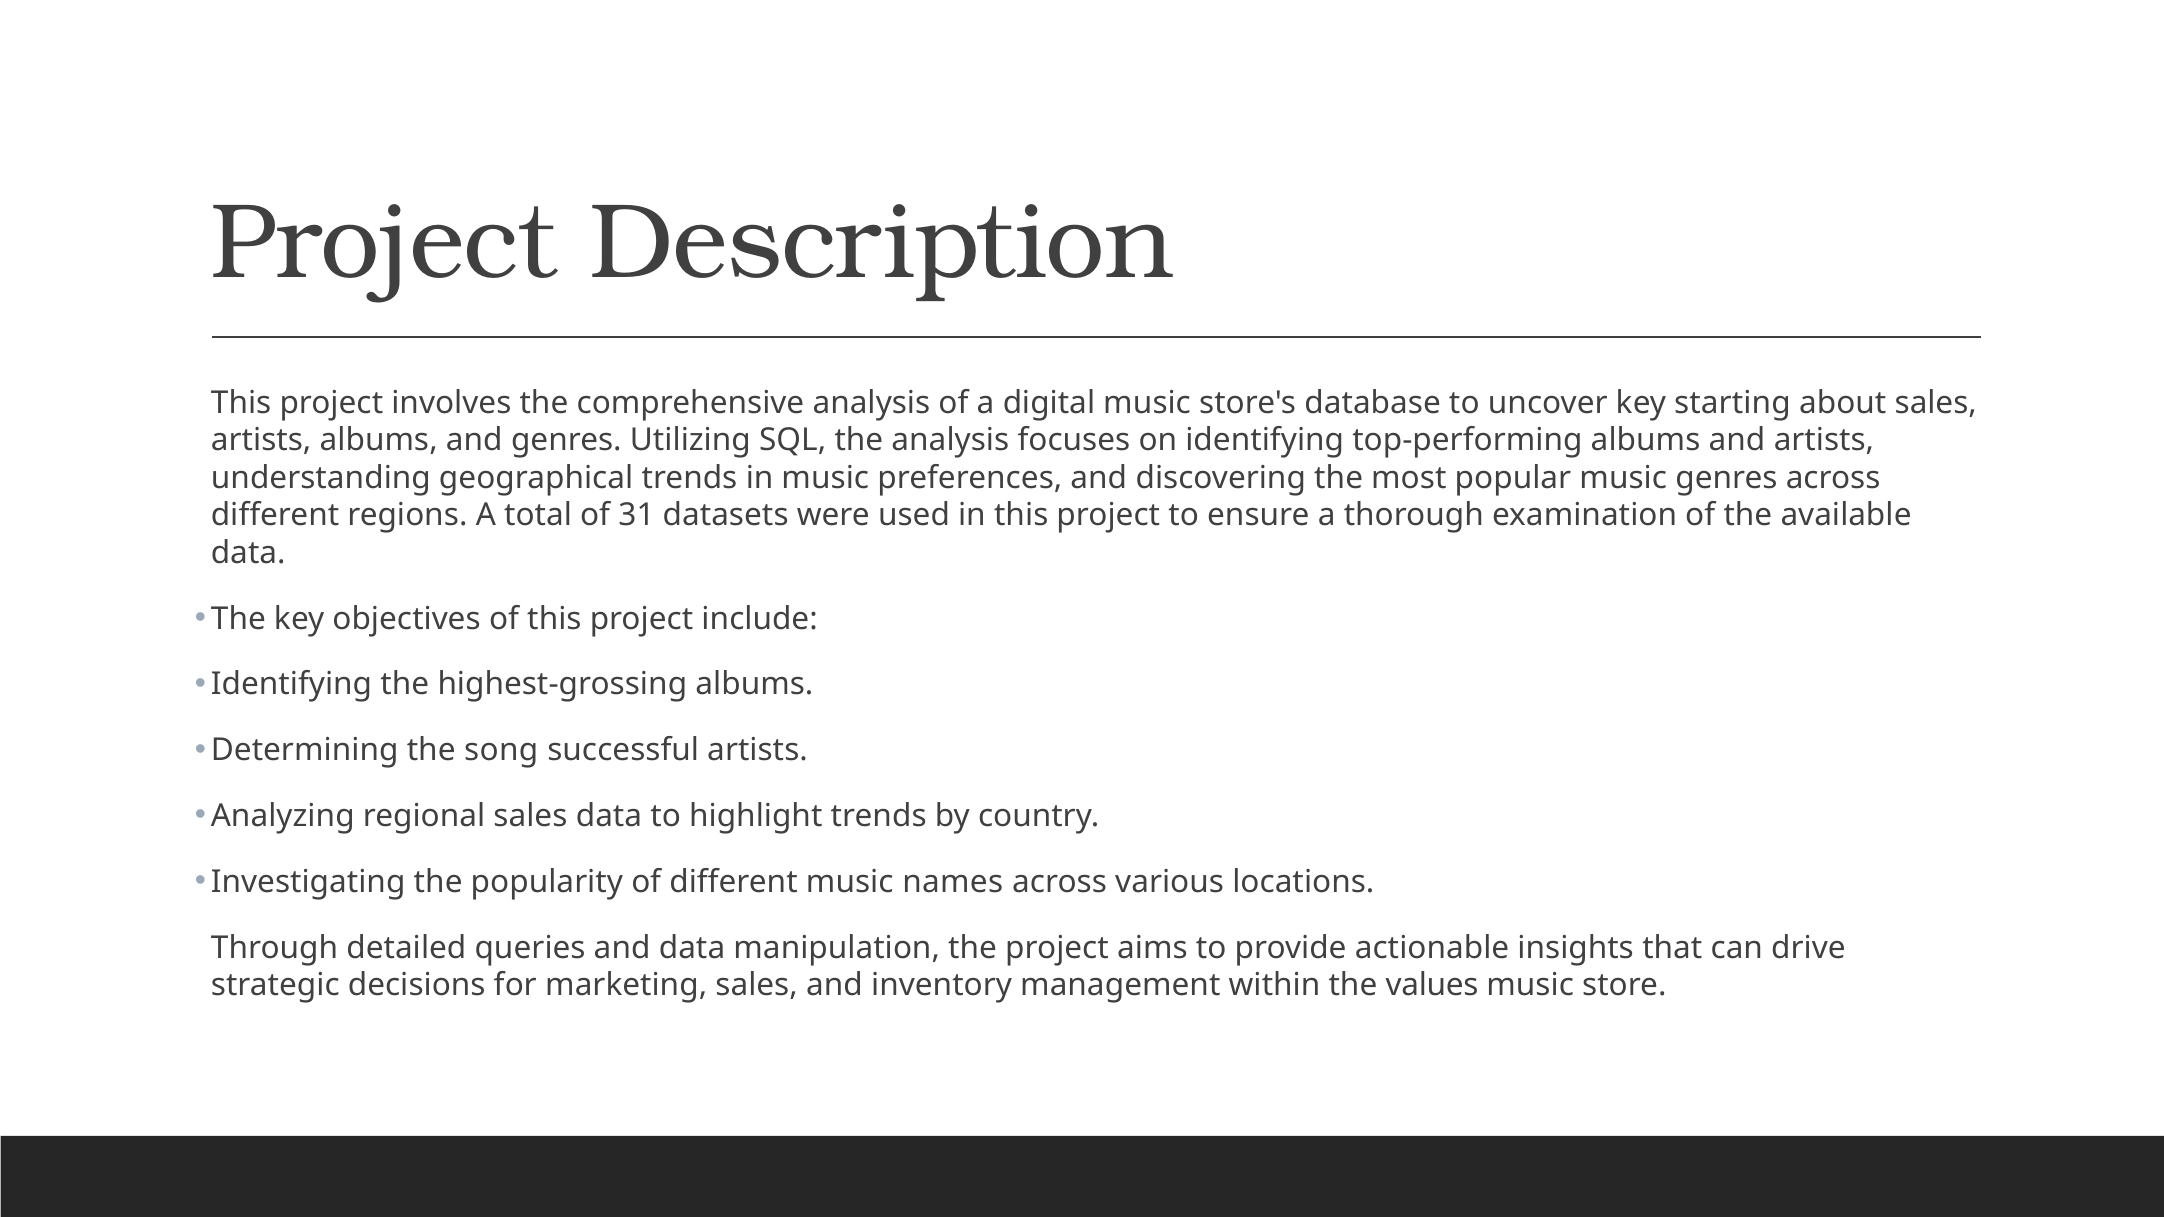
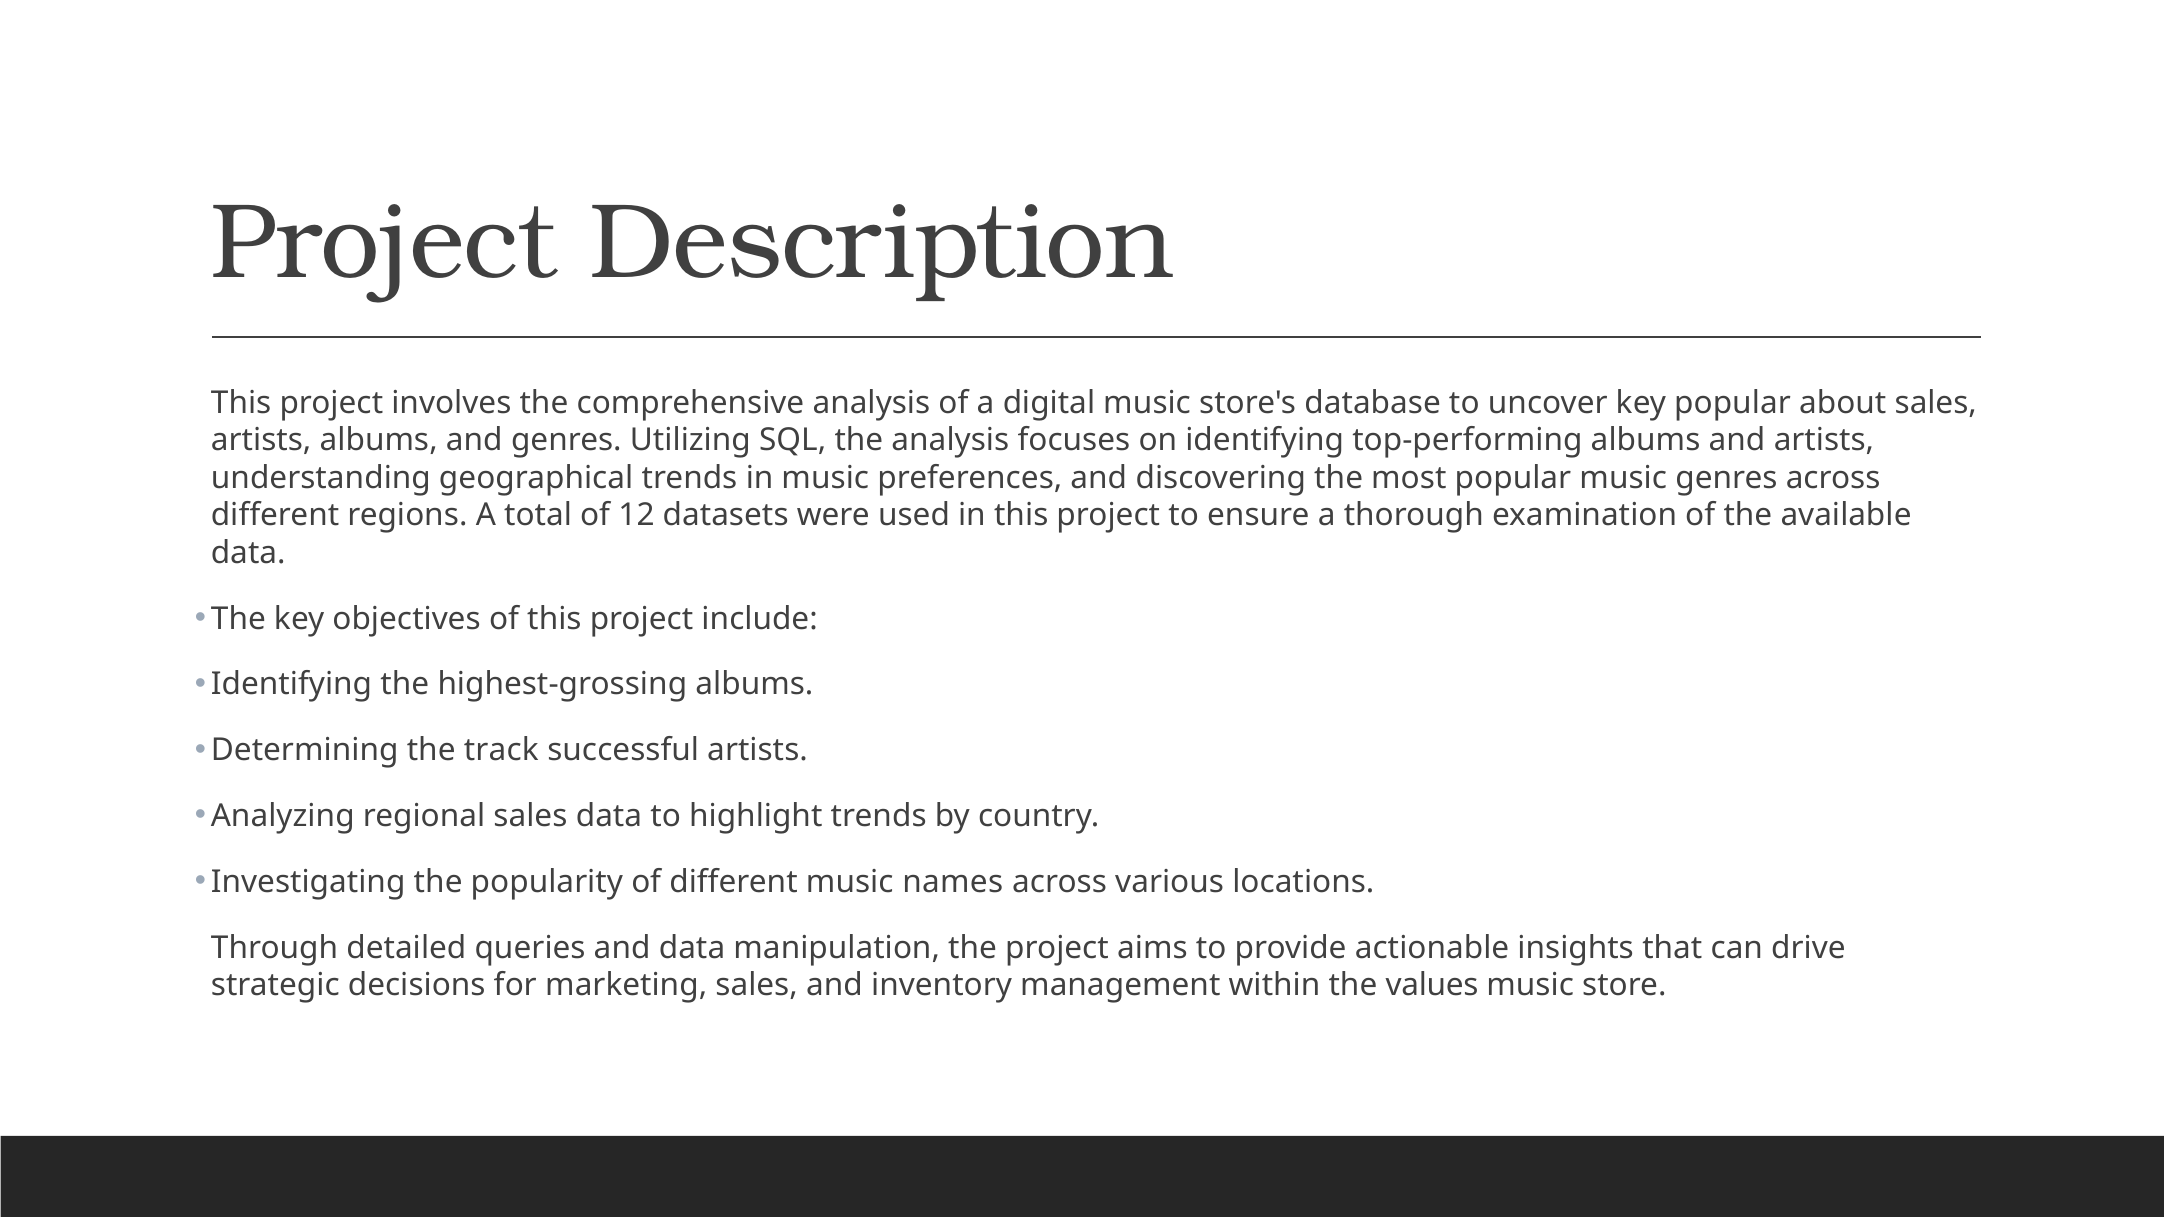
key starting: starting -> popular (1732, 403)
31: 31 -> 12 (636, 516)
song: song -> track (501, 751)
